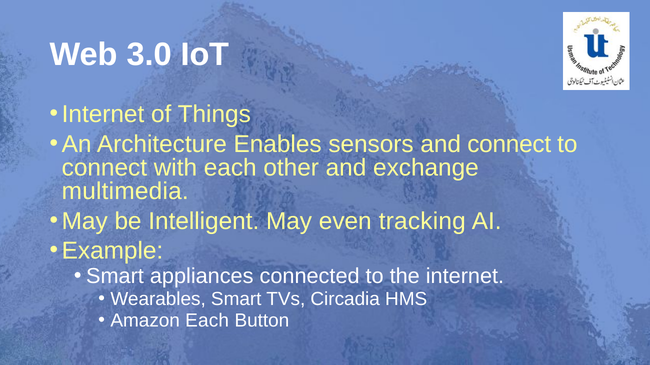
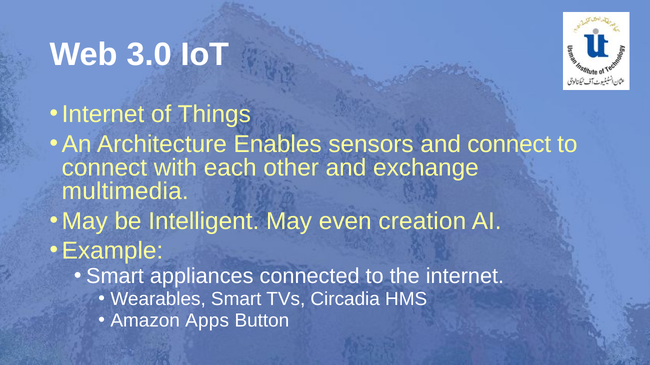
tracking: tracking -> creation (422, 222)
Amazon Each: Each -> Apps (207, 321)
